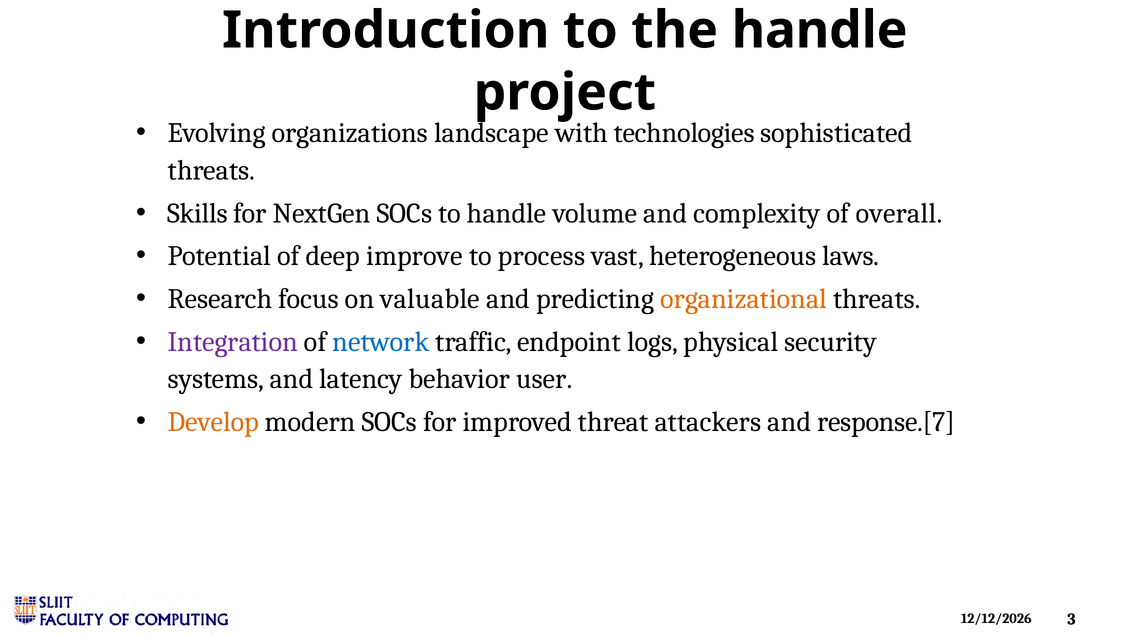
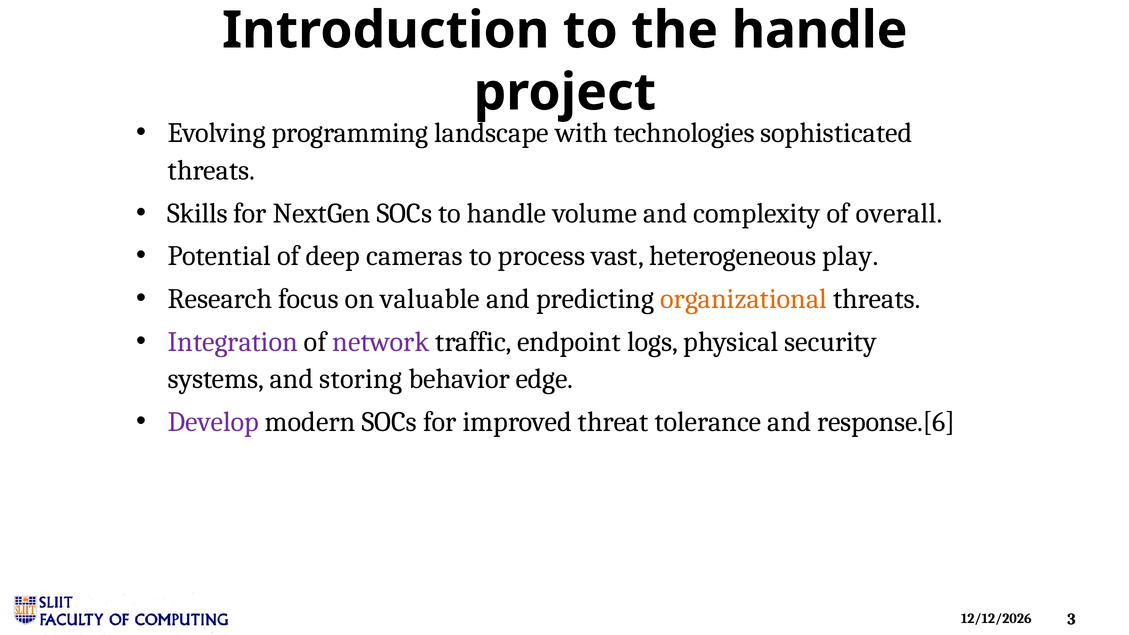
organizations: organizations -> programming (350, 133)
improve: improve -> cameras (414, 256)
laws: laws -> play (850, 256)
network colour: blue -> purple (381, 342)
latency: latency -> storing (361, 379)
user: user -> edge (544, 379)
Develop colour: orange -> purple (213, 422)
attackers: attackers -> tolerance (708, 422)
response.[7: response.[7 -> response.[6 (886, 422)
